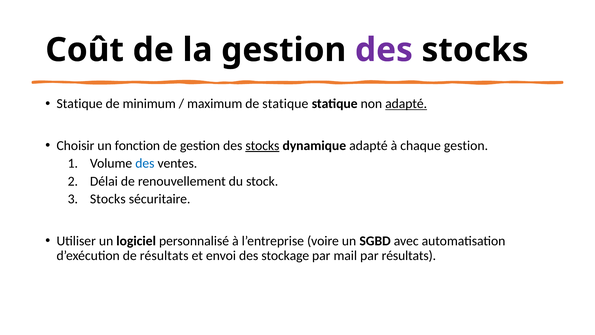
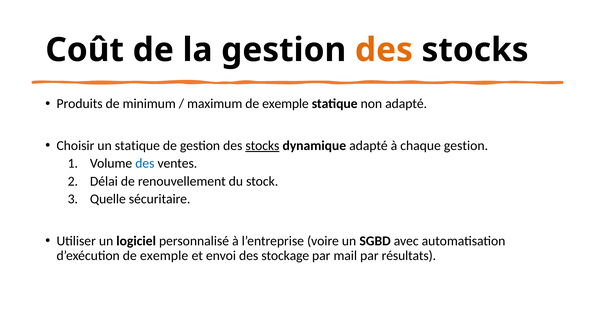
des colour: purple -> orange (384, 50)
Statique: Statique -> Produits (80, 104)
maximum de statique: statique -> exemple (285, 104)
adapté underline: present -> none (406, 104)
un fonction: fonction -> statique (137, 145)
Stocks: Stocks -> Quelle (108, 199)
d’exécution de résultats: résultats -> exemple (164, 255)
